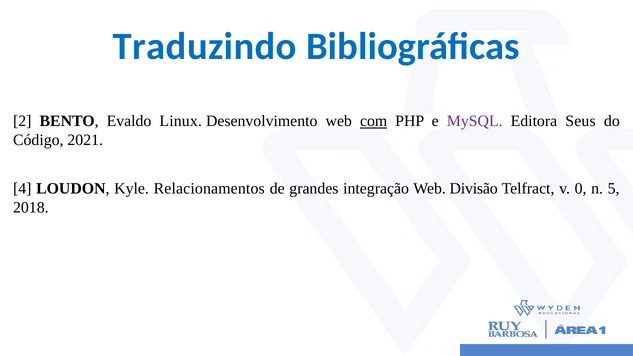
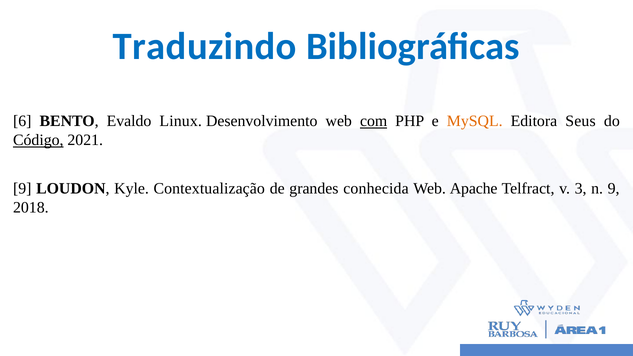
2: 2 -> 6 (22, 121)
MySQL colour: purple -> orange (475, 121)
Código underline: none -> present (38, 140)
4: 4 -> 9 (22, 189)
Relacionamentos: Relacionamentos -> Contextualização (209, 189)
integração: integração -> conhecida (376, 189)
Divisão: Divisão -> Apache (474, 189)
0: 0 -> 3 (581, 189)
n 5: 5 -> 9 (614, 189)
